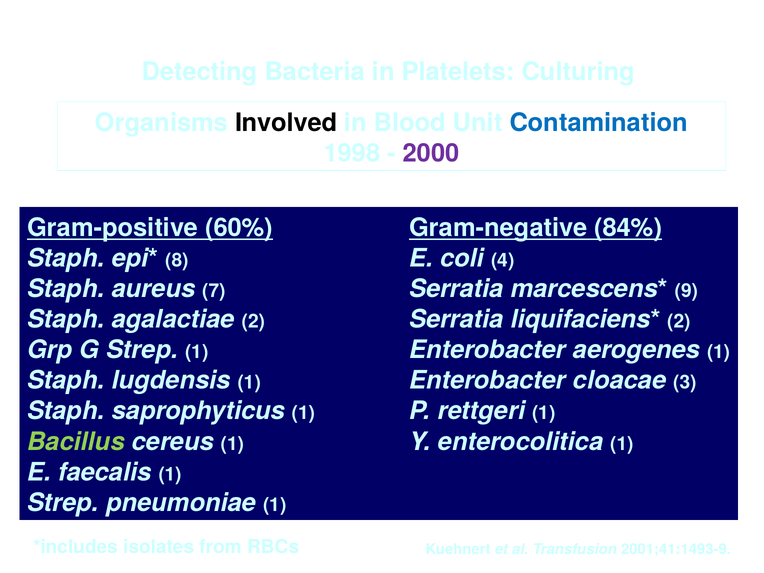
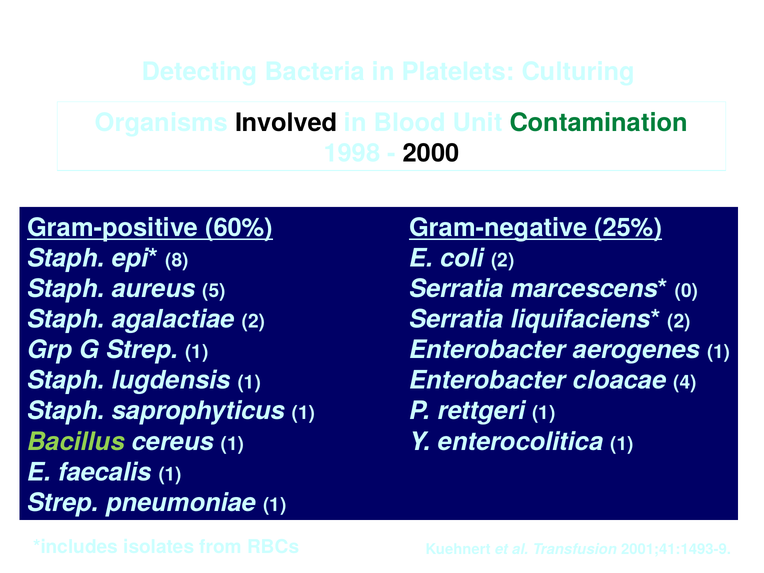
Contamination colour: blue -> green (599, 123)
2000 colour: purple -> black (431, 153)
84%: 84% -> 25% (628, 228)
coli 4: 4 -> 2 (503, 260)
7: 7 -> 5 (214, 291)
9: 9 -> 0 (686, 291)
3: 3 -> 4 (685, 383)
